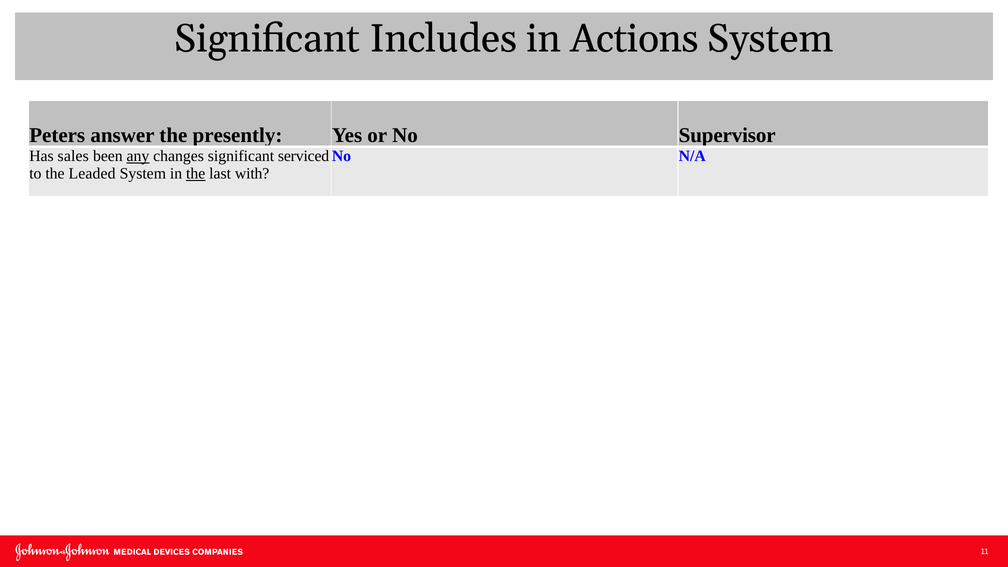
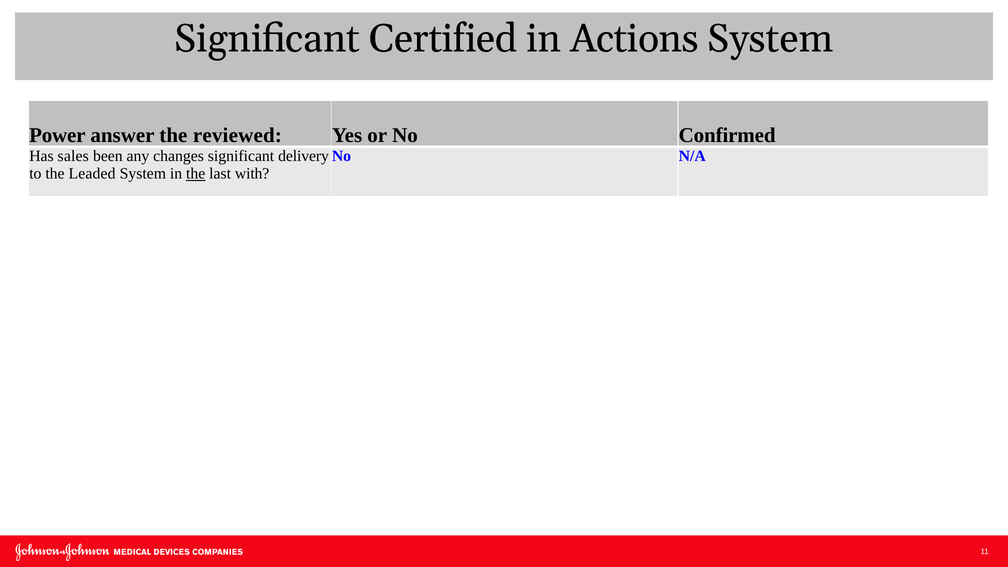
Includes: Includes -> Certified (443, 39)
Peters: Peters -> Power (57, 135)
presently: presently -> reviewed (237, 135)
Supervisor: Supervisor -> Confirmed (727, 135)
any underline: present -> none (138, 156)
serviced: serviced -> delivery (304, 156)
